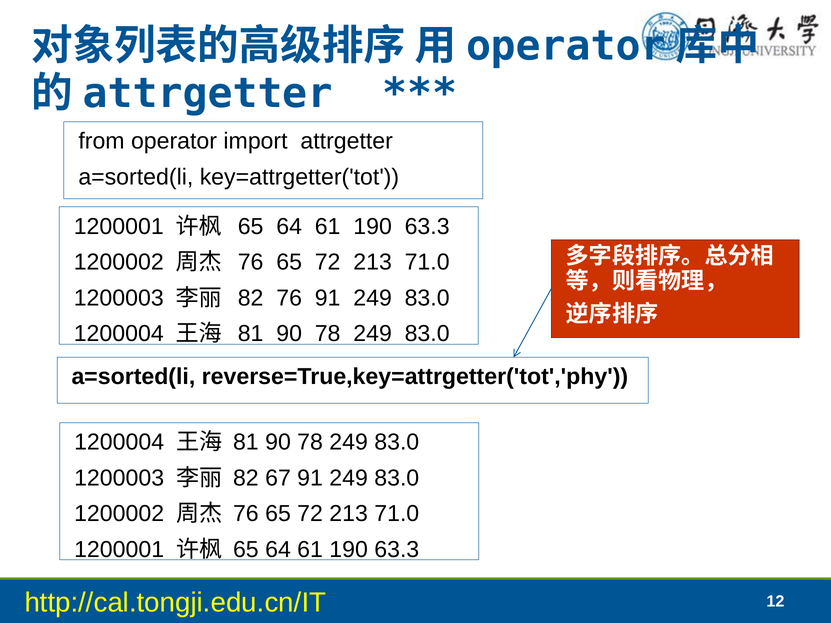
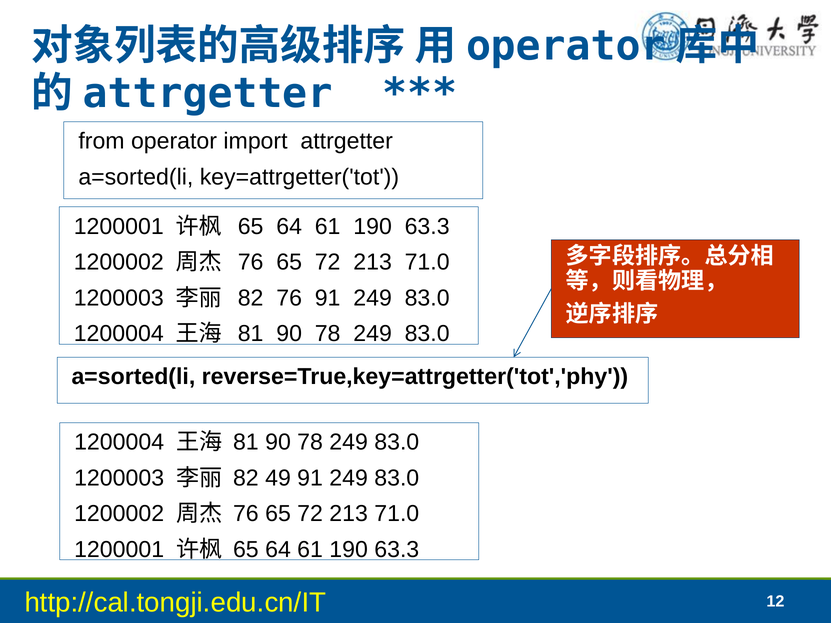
67: 67 -> 49 (278, 478)
